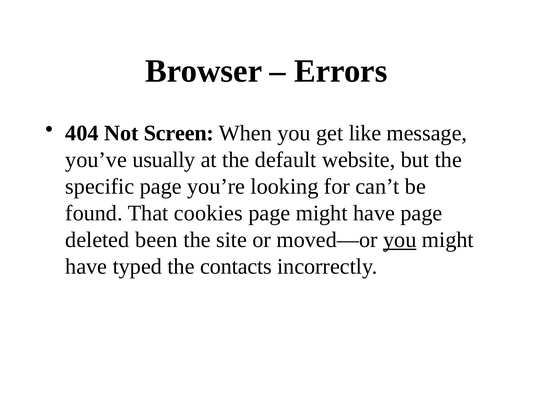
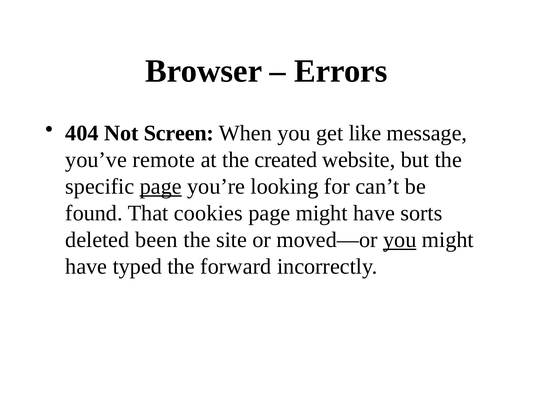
usually: usually -> remote (164, 160)
default: default -> created (286, 160)
page underline: none -> present (161, 186)
have page: page -> sorts (421, 213)
contacts: contacts -> forward (236, 266)
